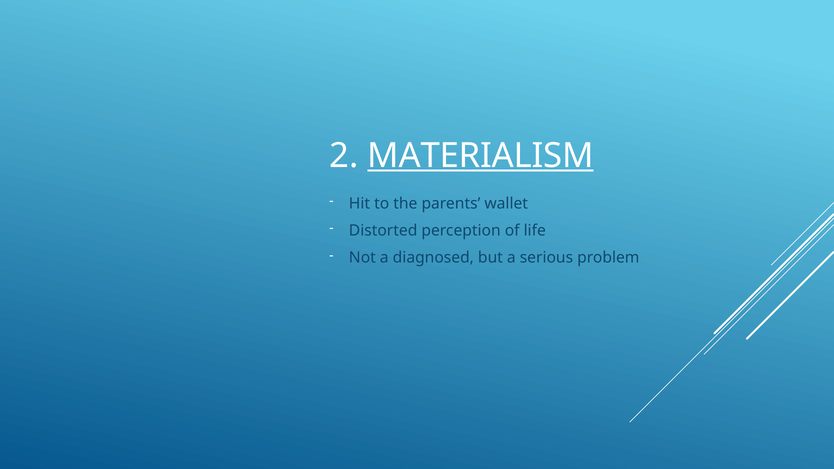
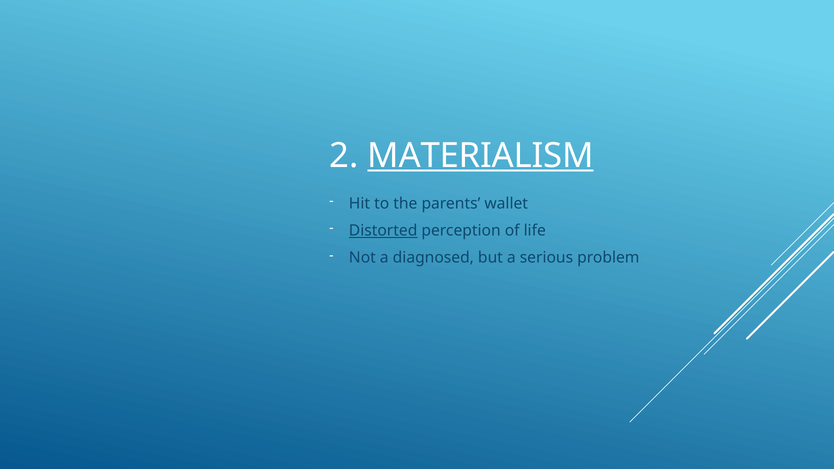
Distorted underline: none -> present (383, 231)
